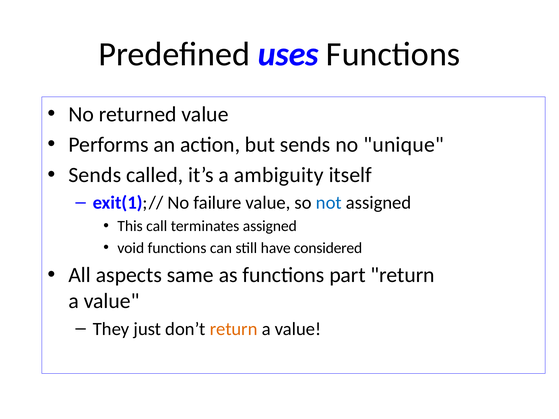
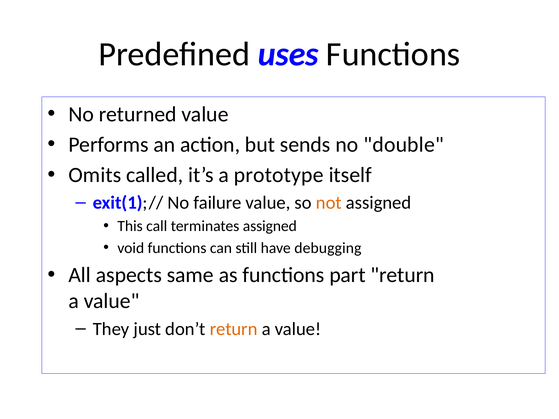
unique: unique -> double (404, 145)
Sends: Sends -> Omits (95, 175)
ambiguity: ambiguity -> prototype (279, 175)
not colour: blue -> orange (329, 203)
considered: considered -> debugging (328, 248)
